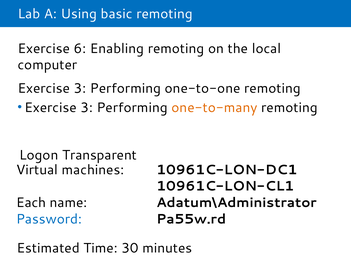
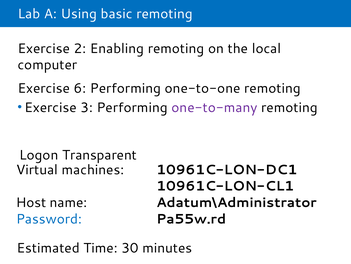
6: 6 -> 2 (80, 48)
3: 3 -> 6 (80, 88)
one-to-many colour: orange -> purple (214, 107)
Each: Each -> Host (31, 202)
